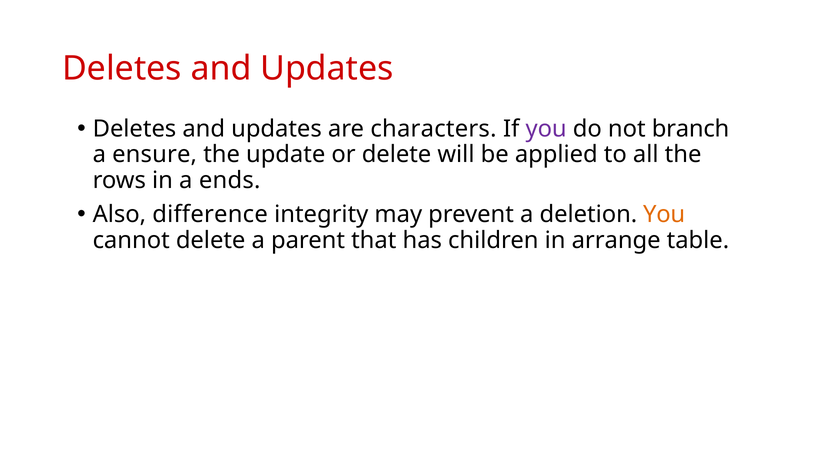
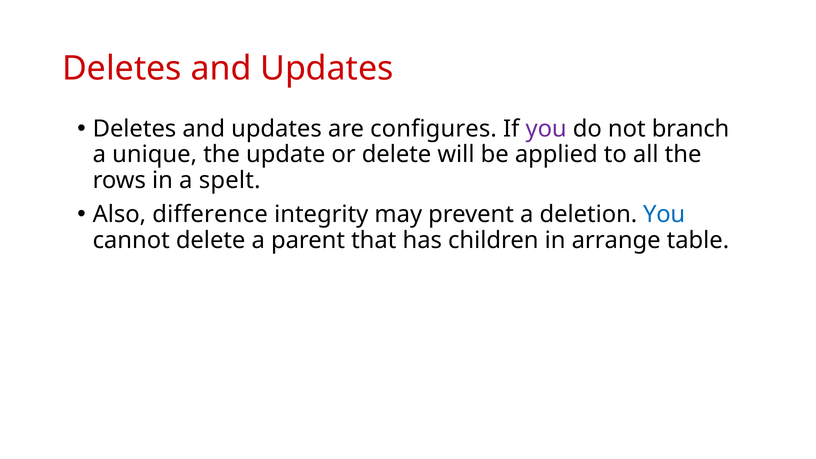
characters: characters -> configures (434, 129)
ensure: ensure -> unique (155, 155)
ends: ends -> spelt (230, 180)
You colour: orange -> blue (664, 215)
